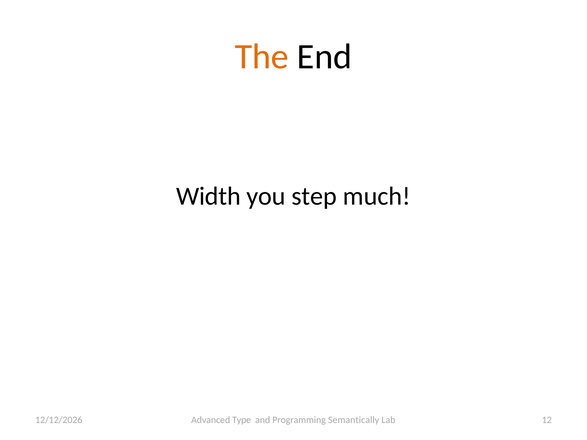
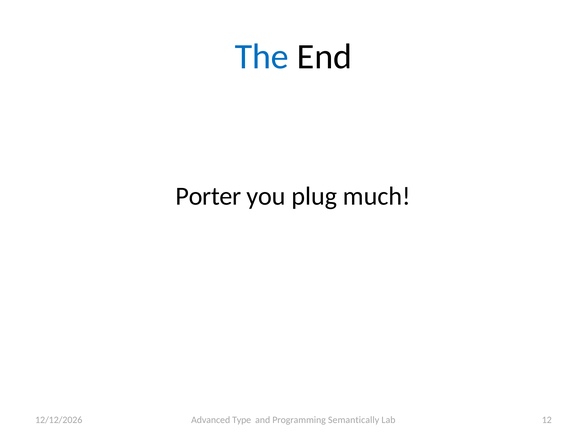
The colour: orange -> blue (262, 57)
Width: Width -> Porter (208, 196)
step: step -> plug (314, 196)
